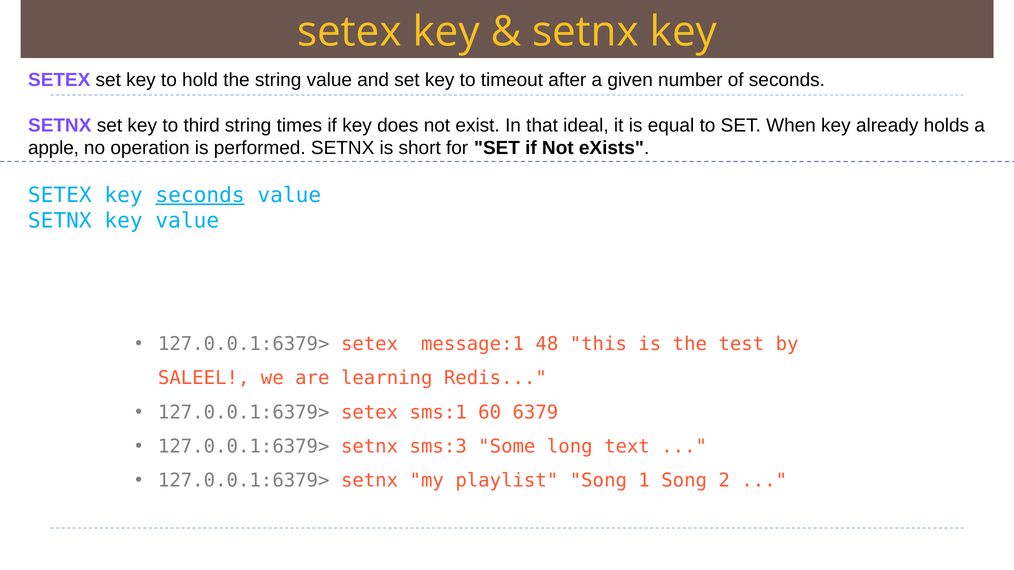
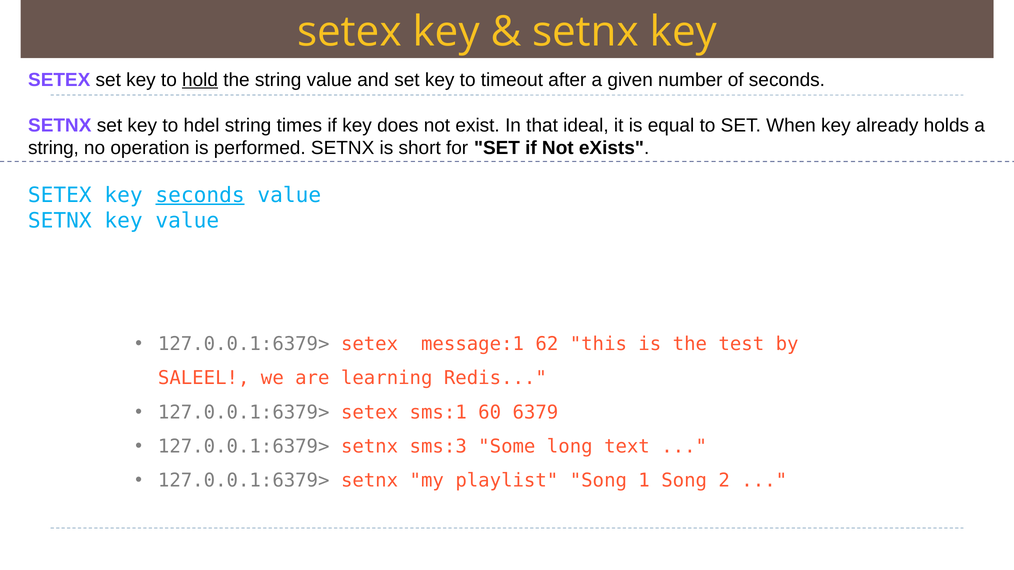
hold underline: none -> present (200, 80)
third: third -> hdel (202, 125)
apple: apple -> string (53, 148)
48: 48 -> 62 (547, 344)
